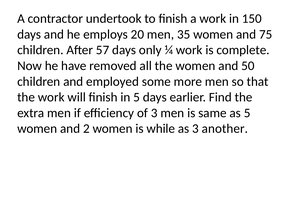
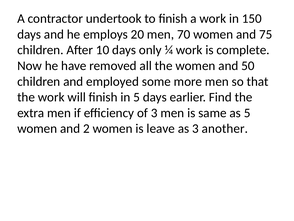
35: 35 -> 70 (184, 34)
57: 57 -> 10 (103, 50)
while: while -> leave (161, 128)
